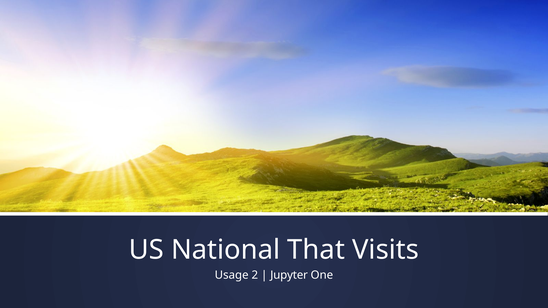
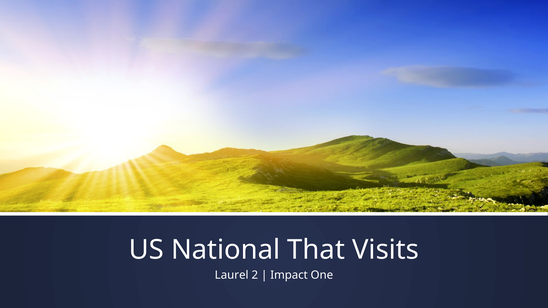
Usage: Usage -> Laurel (232, 275)
Jupyter: Jupyter -> Impact (289, 275)
